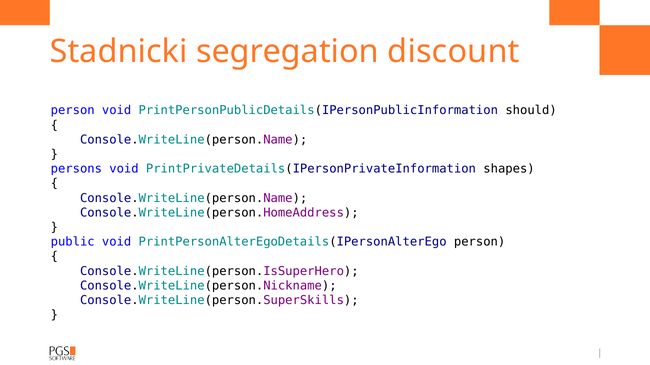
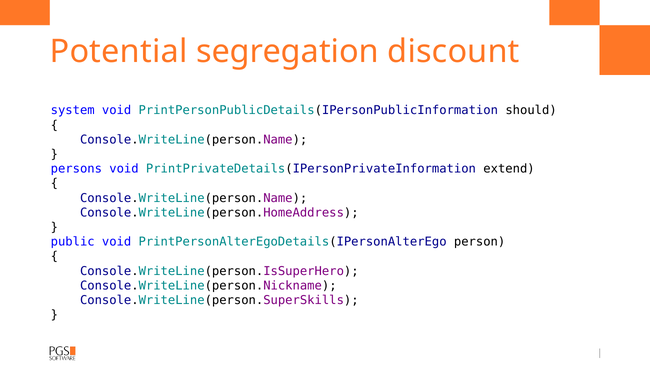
Stadnicki: Stadnicki -> Potential (119, 52)
person: person -> system (73, 111)
shapes: shapes -> extend (509, 169)
